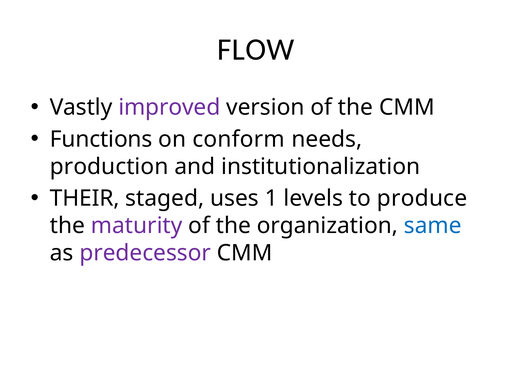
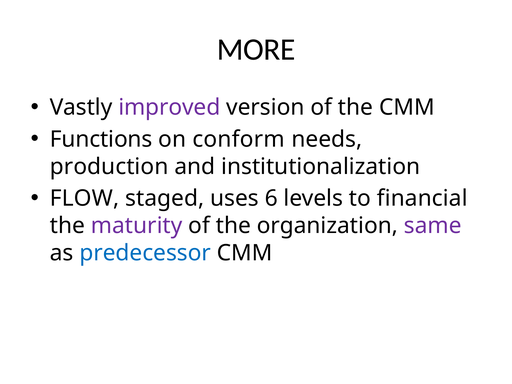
FLOW: FLOW -> MORE (256, 50)
THEIR: THEIR -> FLOW (85, 198)
1: 1 -> 6 (271, 198)
produce: produce -> financial (422, 198)
same colour: blue -> purple (433, 226)
predecessor colour: purple -> blue (145, 253)
